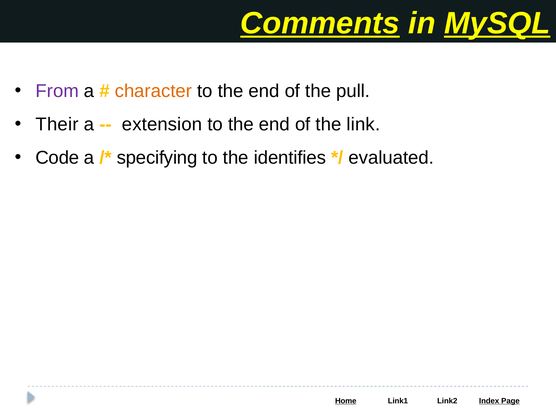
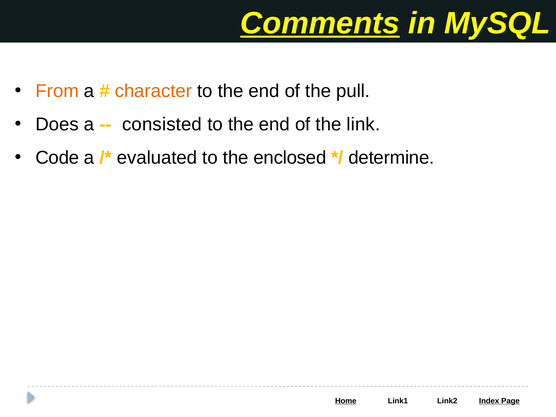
MySQL underline: present -> none (497, 23)
From colour: purple -> orange (57, 91)
Their: Their -> Does (57, 124)
extension: extension -> consisted (162, 124)
specifying: specifying -> evaluated (157, 158)
identifies: identifies -> enclosed (290, 158)
evaluated: evaluated -> determine (391, 158)
